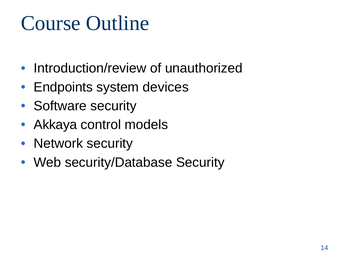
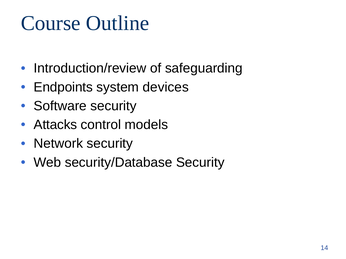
unauthorized: unauthorized -> safeguarding (204, 68)
Akkaya: Akkaya -> Attacks (55, 125)
